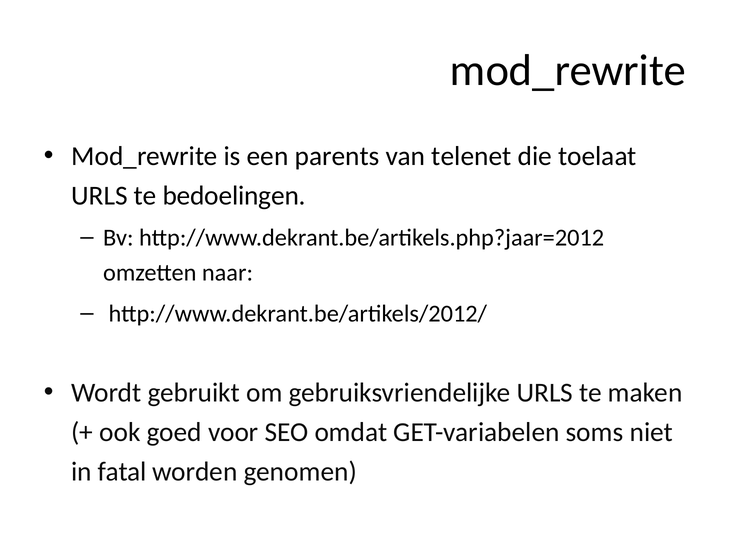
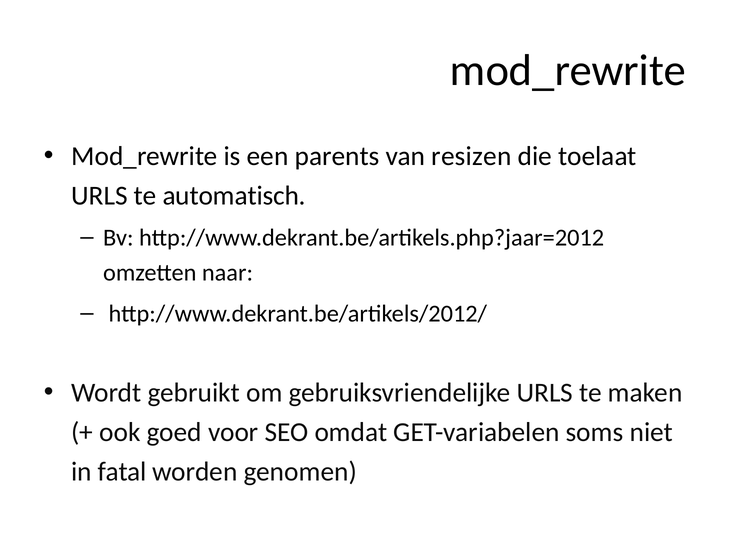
telenet: telenet -> resizen (471, 156)
bedoelingen: bedoelingen -> automatisch (234, 196)
